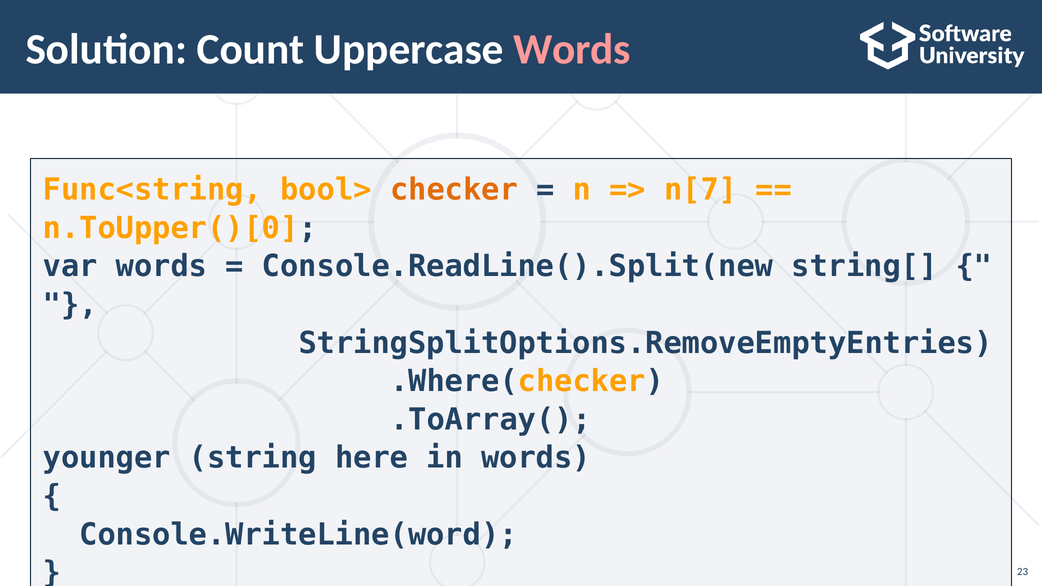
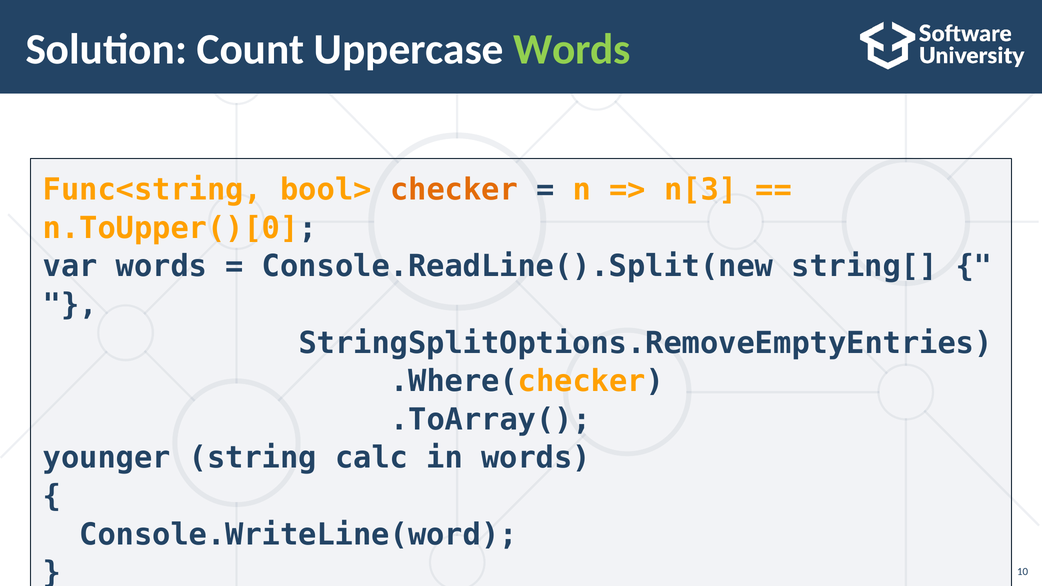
Words colour: pink -> light green (572, 49)
n[7: n[7 -> n[3 (701, 190)
here: here -> calc (372, 458)
23: 23 -> 10 (1023, 572)
